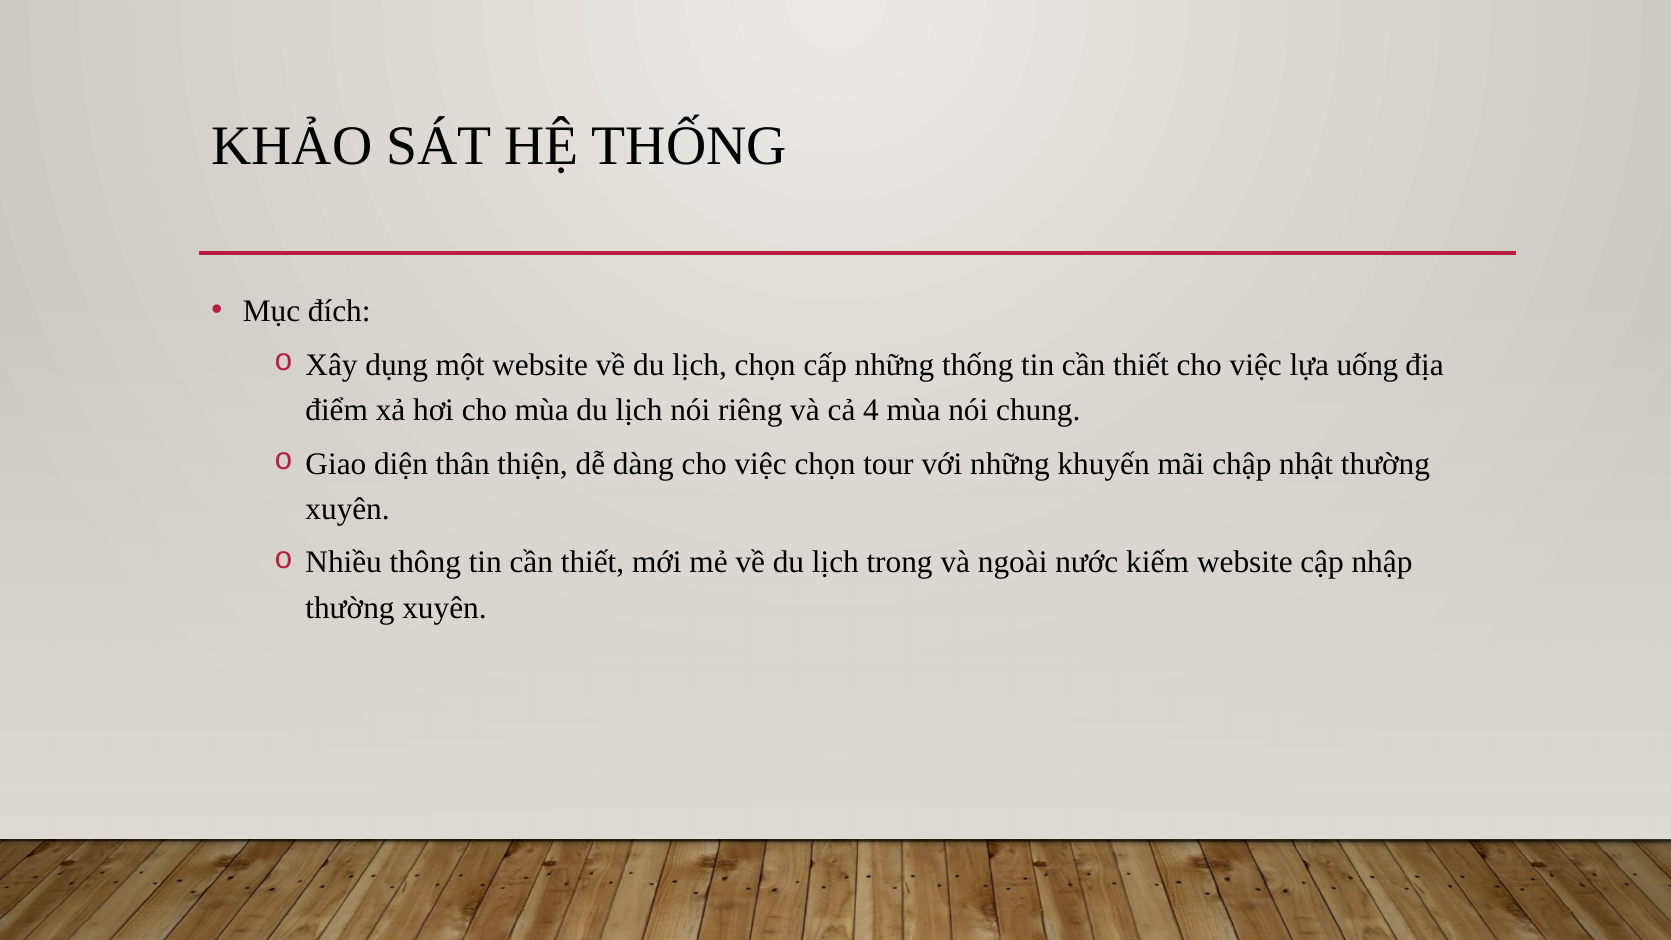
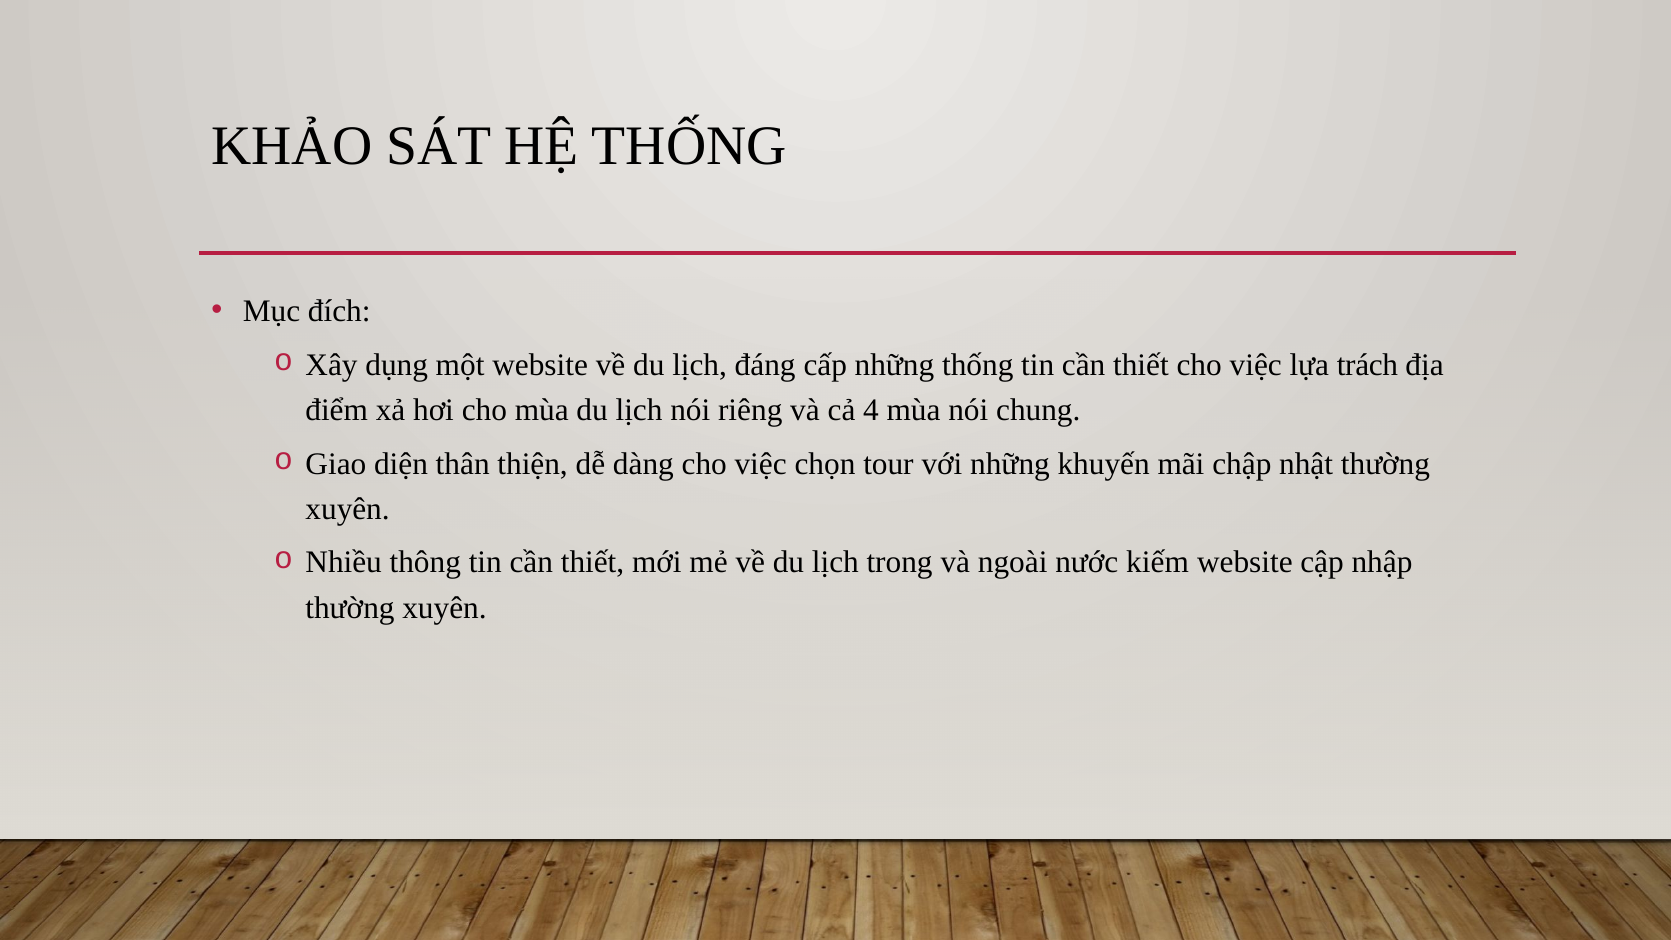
lịch chọn: chọn -> đáng (765, 365)
uống: uống -> trách (1367, 365)
